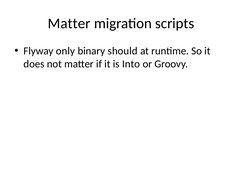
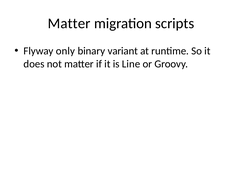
should: should -> variant (123, 51)
Into: Into -> Line (131, 64)
